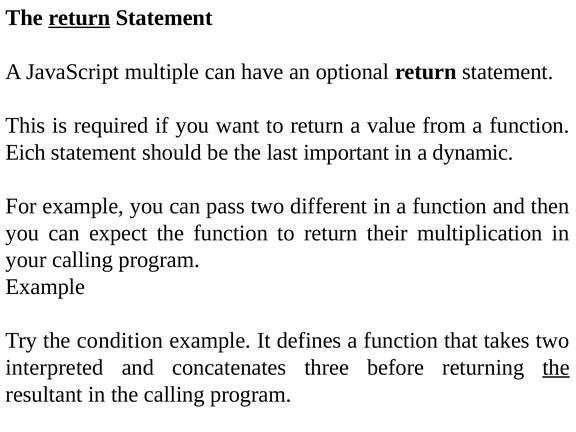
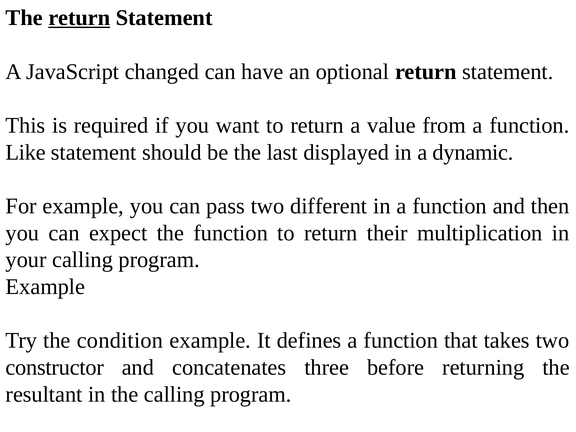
multiple: multiple -> changed (162, 72)
Eich: Eich -> Like (26, 152)
important: important -> displayed (346, 152)
interpreted: interpreted -> constructor (55, 367)
the underline: present -> none (556, 367)
